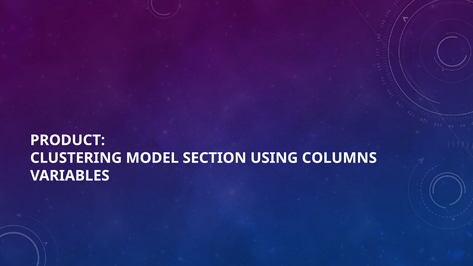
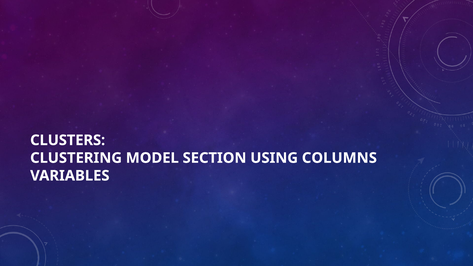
PRODUCT: PRODUCT -> CLUSTERS (68, 140)
